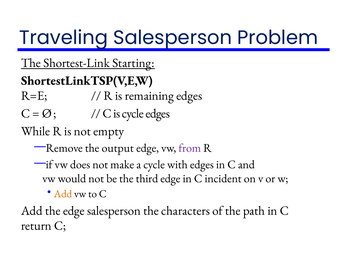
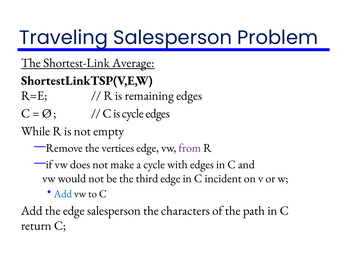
Starting: Starting -> Average (133, 63)
output: output -> vertices (118, 148)
Add colour: orange -> blue (63, 194)
